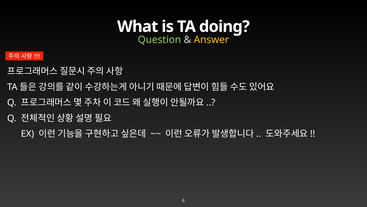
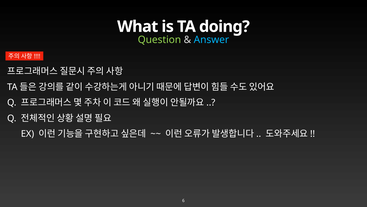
Answer colour: yellow -> light blue (211, 40)
